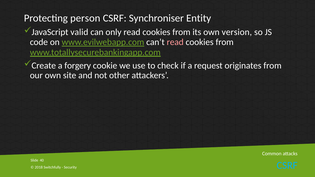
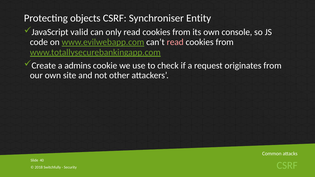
person: person -> objects (85, 18)
version: version -> console (237, 32)
forgery: forgery -> admins (78, 66)
CSRF colour: light blue -> light green (287, 166)
